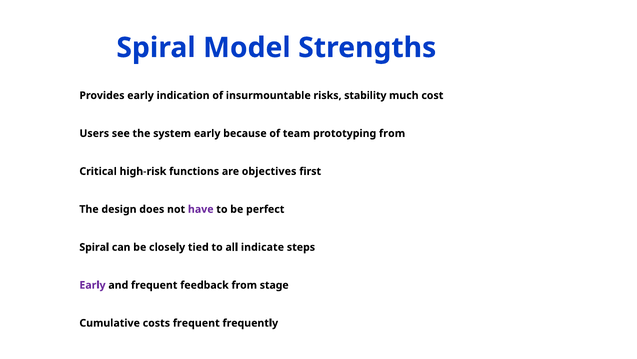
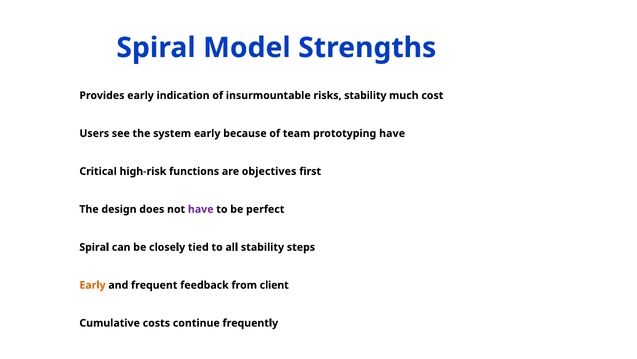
prototyping from: from -> have (392, 133)
all indicate: indicate -> stability (262, 247)
Early colour: purple -> orange (92, 285)
stage: stage -> client (274, 285)
costs frequent: frequent -> continue (196, 323)
